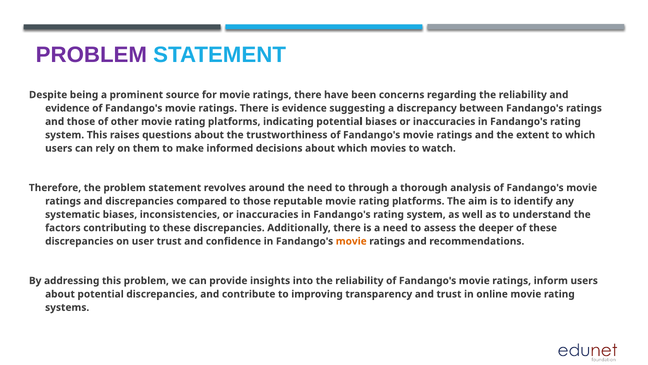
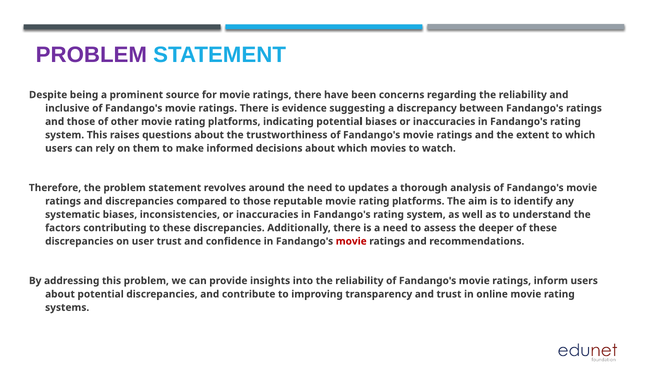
evidence: evidence -> inclusive (67, 108)
through: through -> updates (368, 188)
movie colour: orange -> red (351, 241)
